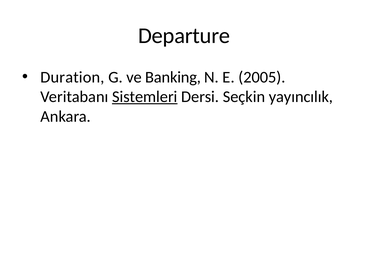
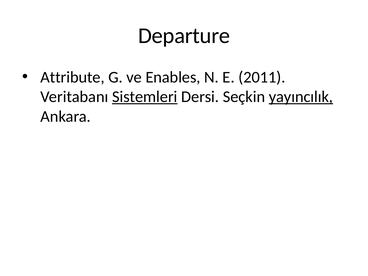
Duration: Duration -> Attribute (73, 77)
Banking: Banking -> Enables (173, 77)
2005: 2005 -> 2011 (262, 77)
yayıncılık underline: none -> present (301, 97)
